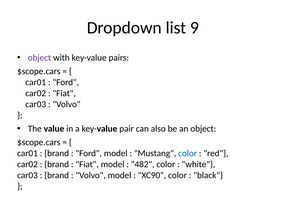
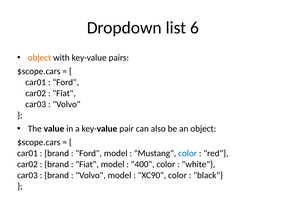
9: 9 -> 6 (195, 28)
object colour: purple -> orange (39, 58)
482: 482 -> 400 (143, 164)
